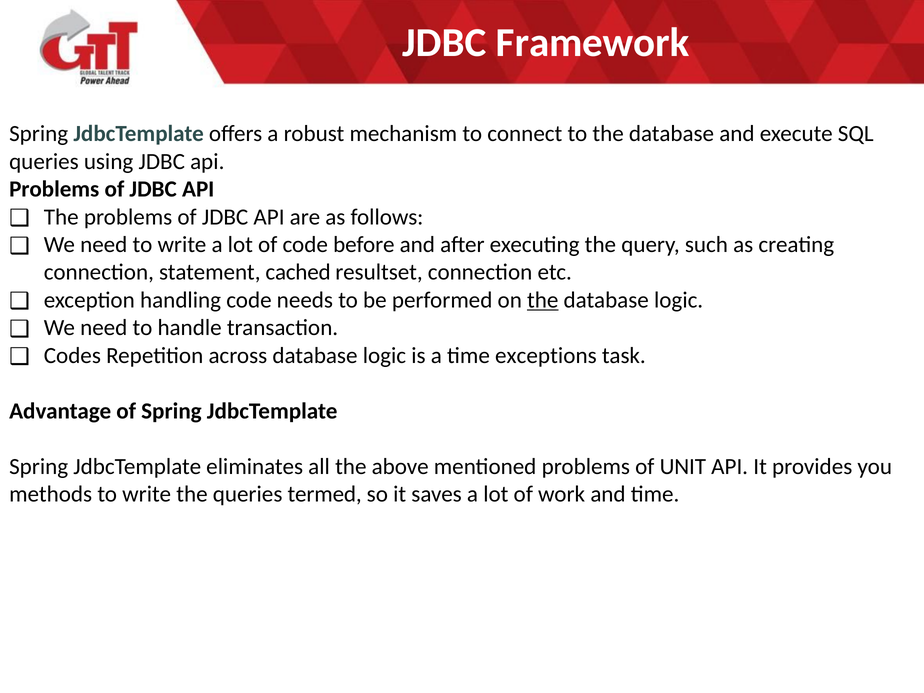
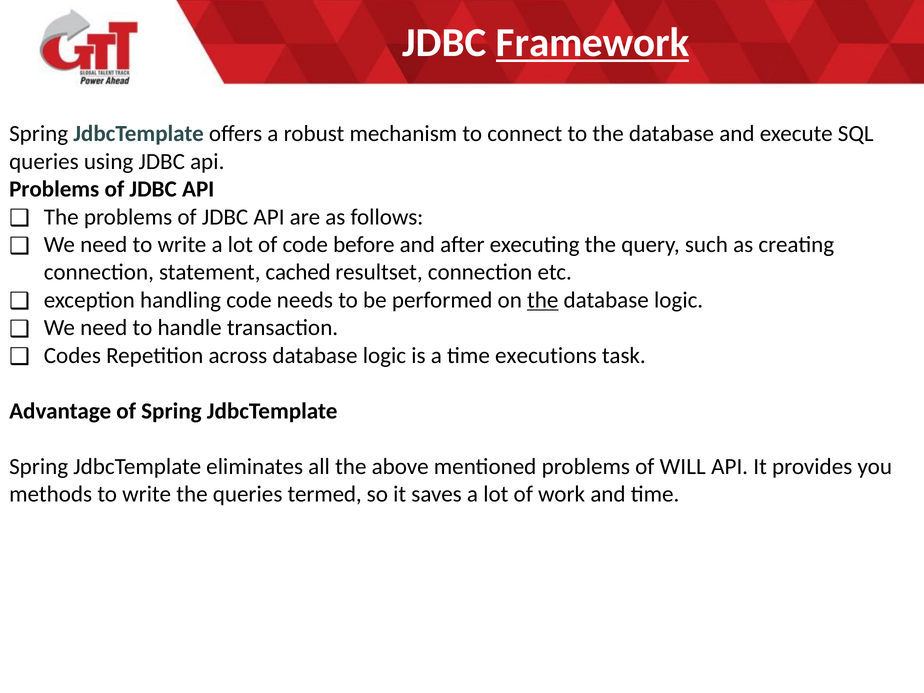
Framework underline: none -> present (593, 43)
exceptions: exceptions -> executions (546, 356)
UNIT: UNIT -> WILL (683, 466)
